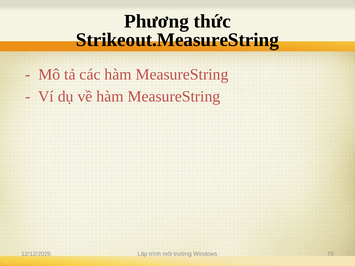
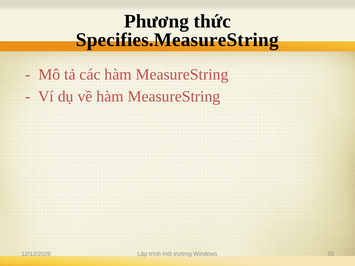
Strikeout.MeasureString: Strikeout.MeasureString -> Specifies.MeasureString (177, 40)
